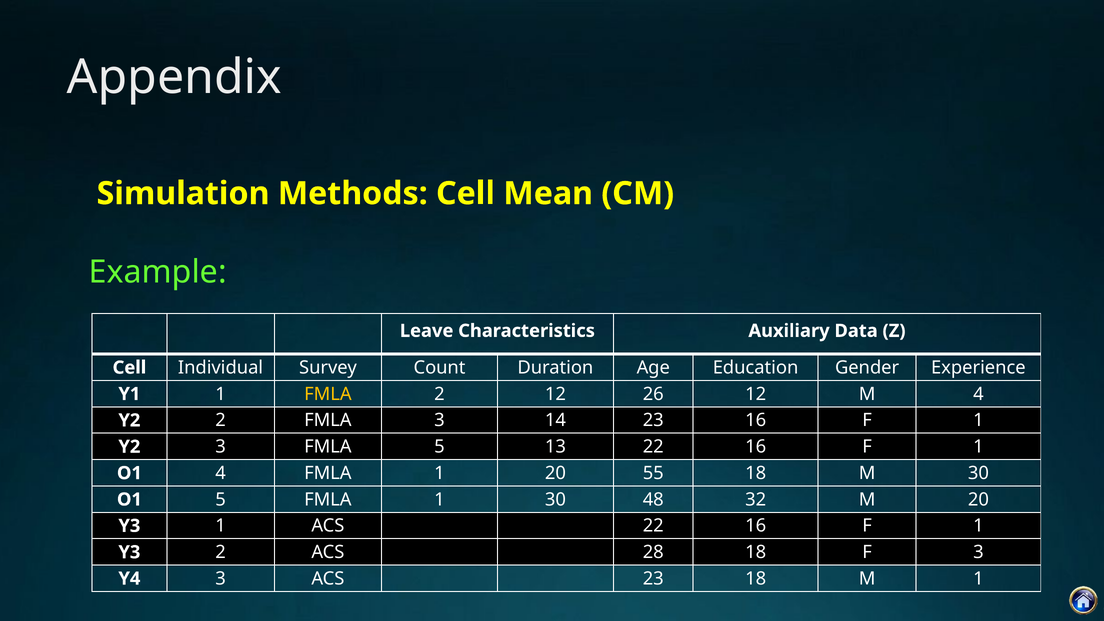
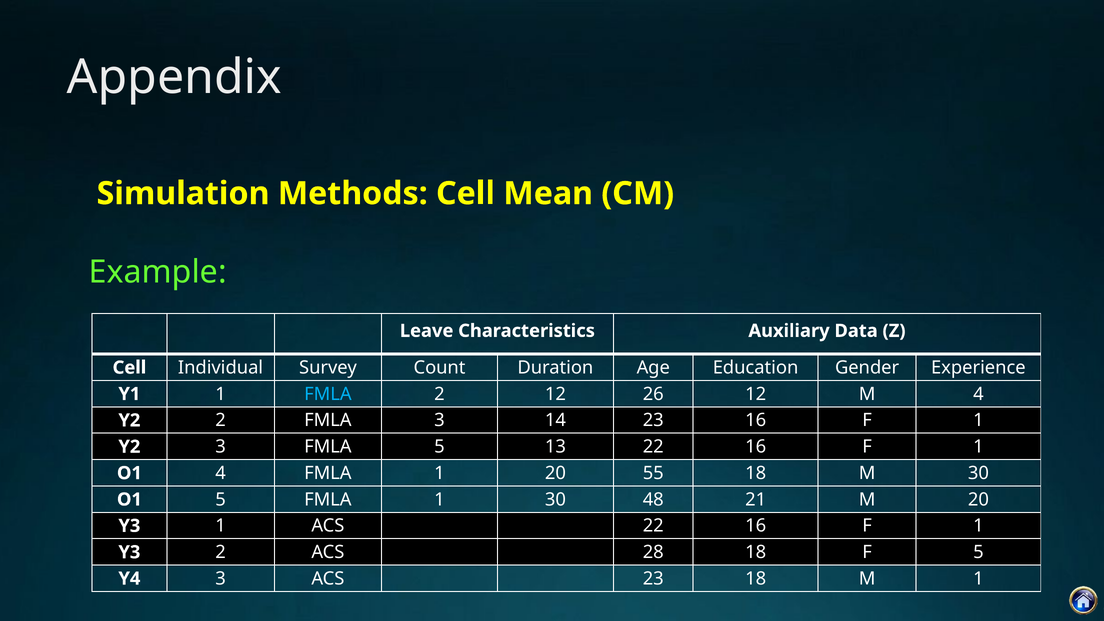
FMLA colour: yellow -> light blue (328, 394)
32: 32 -> 21 (756, 499)
F 3: 3 -> 5 (978, 552)
